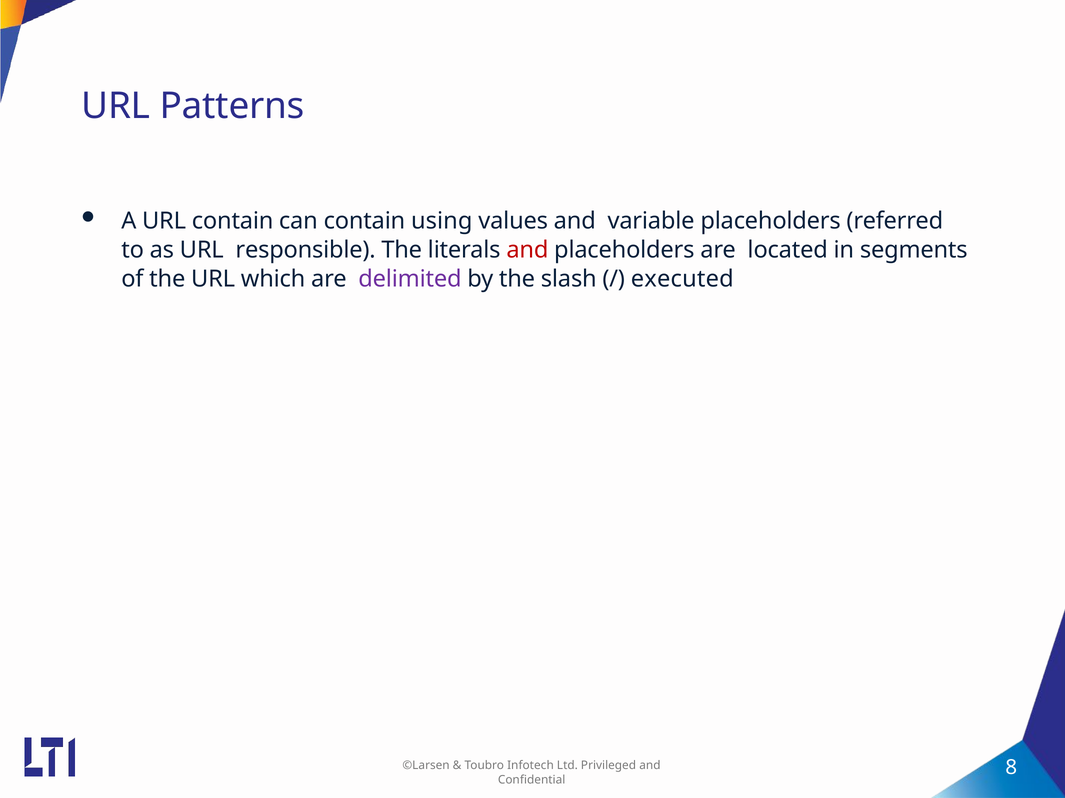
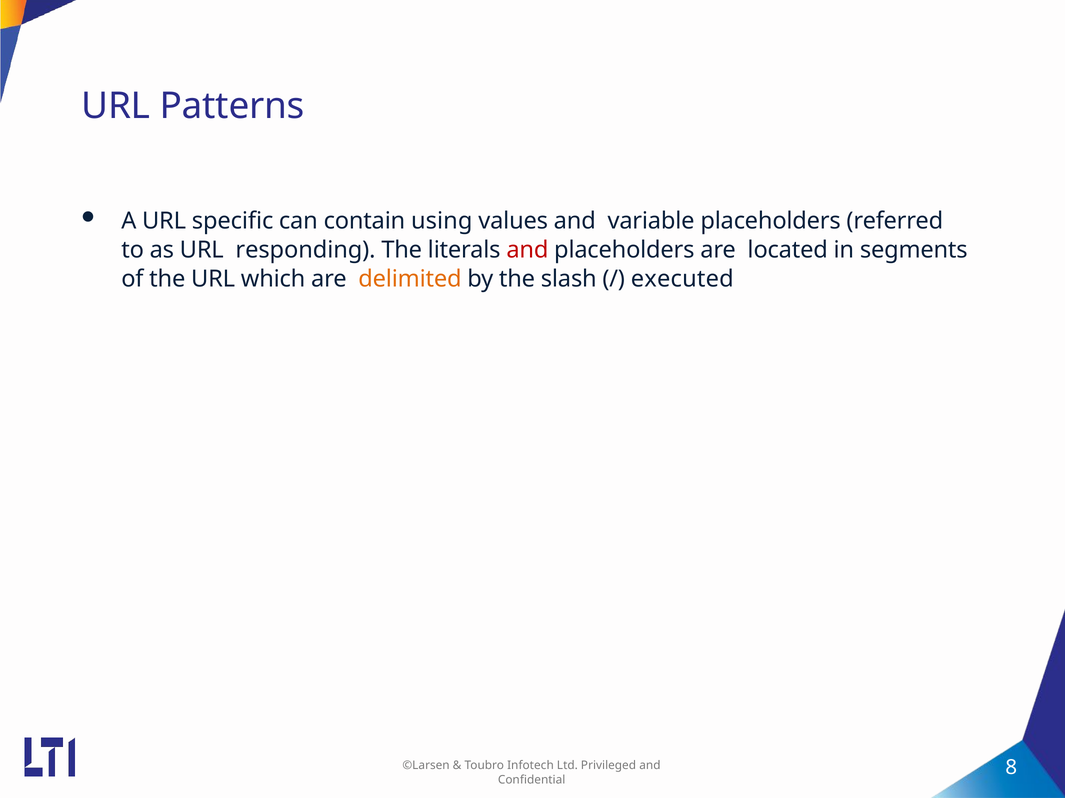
URL contain: contain -> specific (233, 221)
responsible: responsible -> responding (306, 250)
delimited colour: purple -> orange (410, 279)
